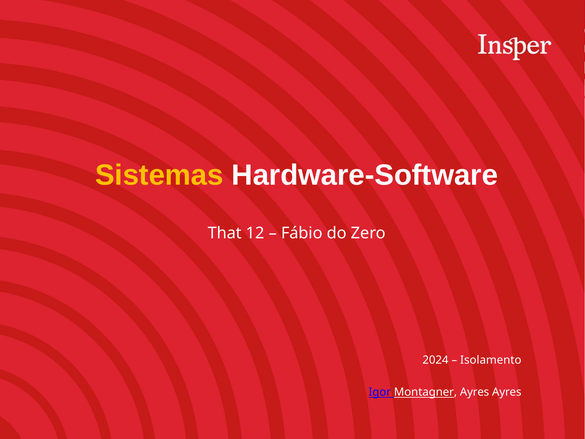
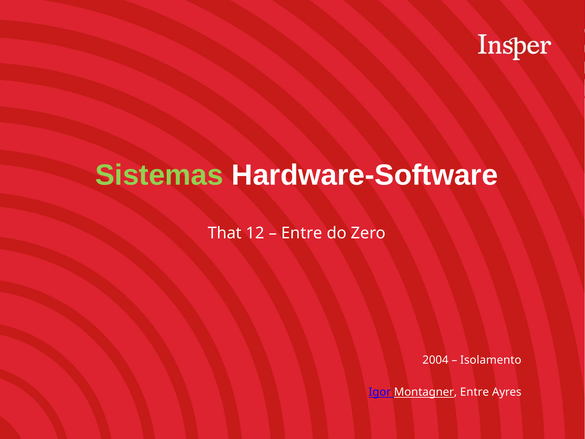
Sistemas colour: yellow -> light green (159, 175)
Fábio: Fábio -> Entre (302, 233)
2024: 2024 -> 2004 (435, 360)
Montagner Ayres: Ayres -> Entre (474, 392)
